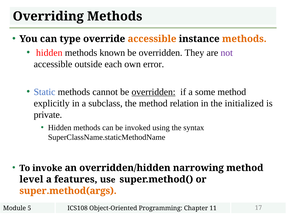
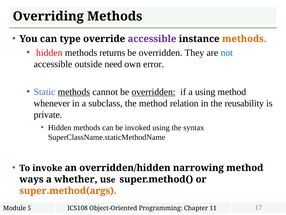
accessible colour: orange -> purple (152, 39)
known: known -> returns (112, 53)
not colour: purple -> blue (227, 53)
each: each -> need (113, 64)
methods underline: none -> present (74, 92)
a some: some -> using (205, 92)
explicitly: explicitly -> whenever (52, 103)
initialized: initialized -> reusability (244, 103)
level: level -> ways (31, 179)
features: features -> whether (76, 179)
